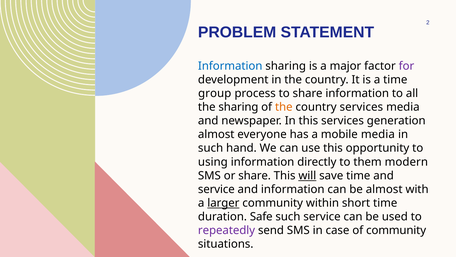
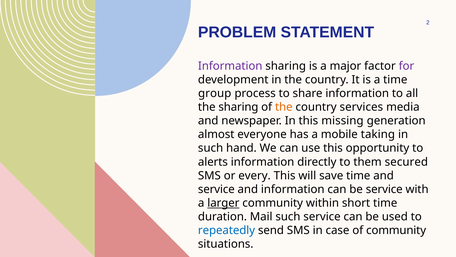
Information colour: blue -> purple (230, 66)
this services: services -> missing (342, 121)
mobile media: media -> taking (378, 134)
using: using -> alerts (213, 162)
modern: modern -> secured (406, 162)
or share: share -> every (255, 175)
will underline: present -> none (307, 175)
be almost: almost -> service (384, 189)
Safe: Safe -> Mail (261, 216)
repeatedly colour: purple -> blue (227, 230)
